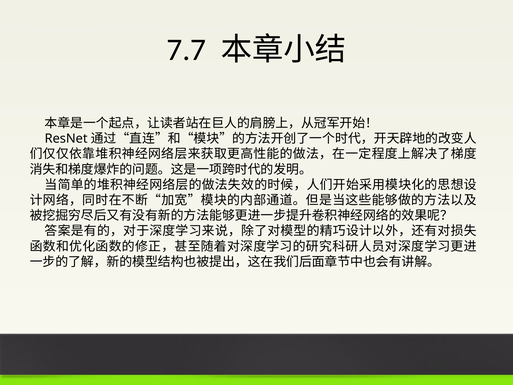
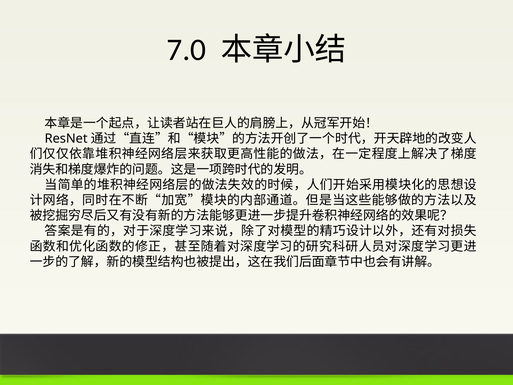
7.7: 7.7 -> 7.0 (186, 50)
